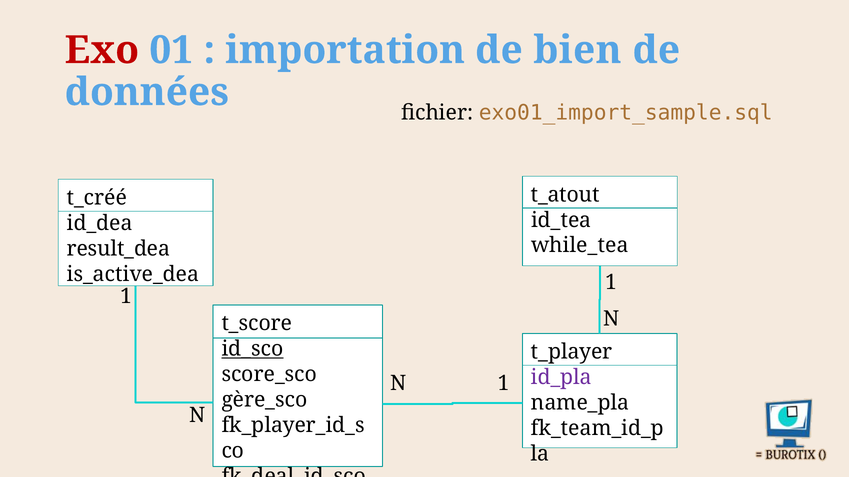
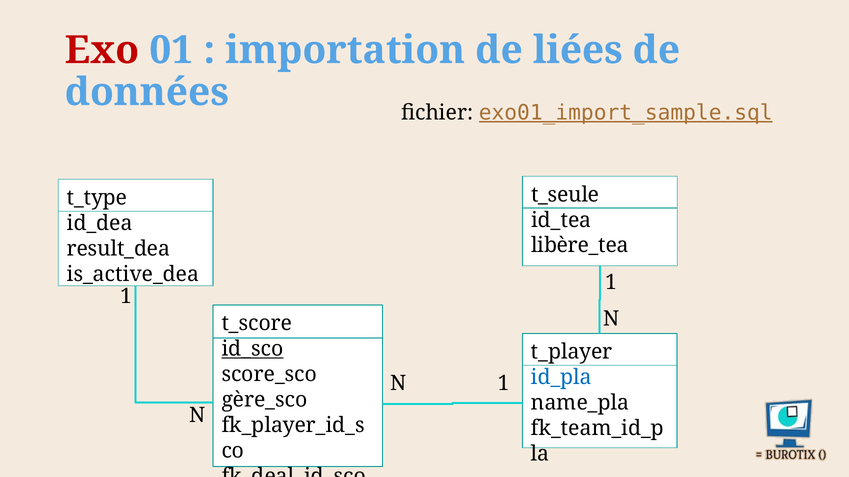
bien: bien -> liées (578, 50)
exo01_import_sample.sql underline: none -> present (626, 113)
t_atout: t_atout -> t_seule (565, 195)
t_créé: t_créé -> t_type (97, 198)
while_tea: while_tea -> libère_tea (580, 246)
id_pla colour: purple -> blue (561, 378)
